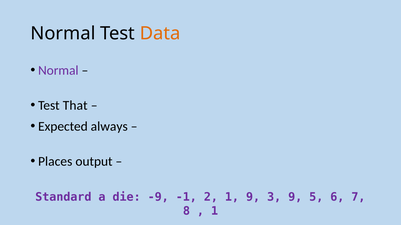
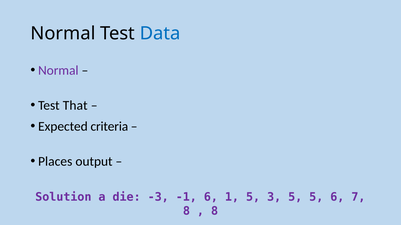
Data colour: orange -> blue (160, 34)
always: always -> criteria (109, 127)
Standard: Standard -> Solution (63, 197)
-9: -9 -> -3 (158, 197)
-1 2: 2 -> 6 (211, 197)
1 9: 9 -> 5 (253, 197)
3 9: 9 -> 5 (295, 197)
1: 1 -> 8 (215, 211)
